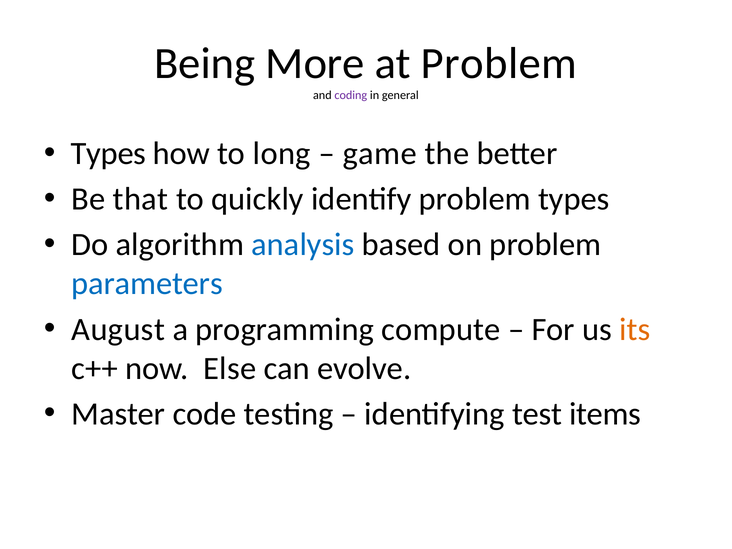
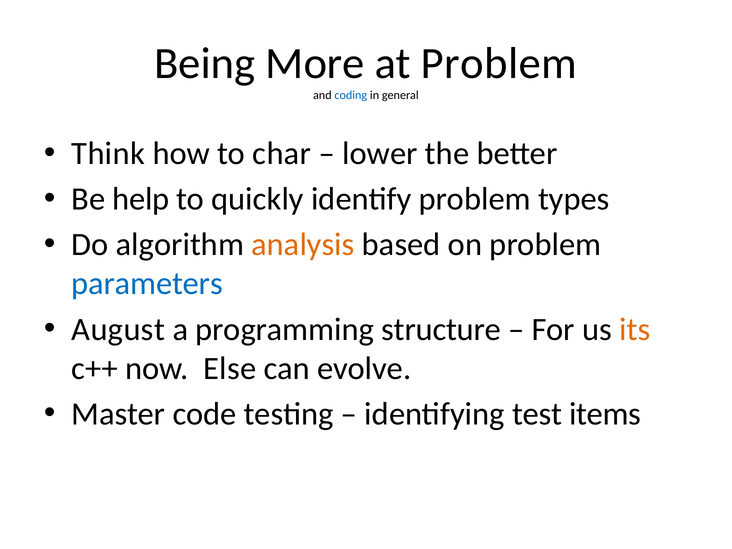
coding colour: purple -> blue (351, 95)
Types: Types -> Think (108, 154)
long: long -> char (282, 154)
game: game -> lower (380, 154)
that: that -> help (141, 199)
analysis colour: blue -> orange (303, 245)
compute: compute -> structure (441, 329)
